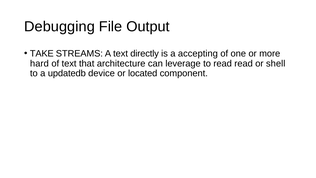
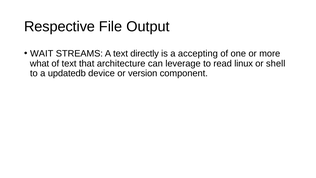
Debugging: Debugging -> Respective (60, 27)
TAKE: TAKE -> WAIT (42, 53)
hard: hard -> what (40, 63)
read read: read -> linux (244, 63)
located: located -> version (143, 73)
